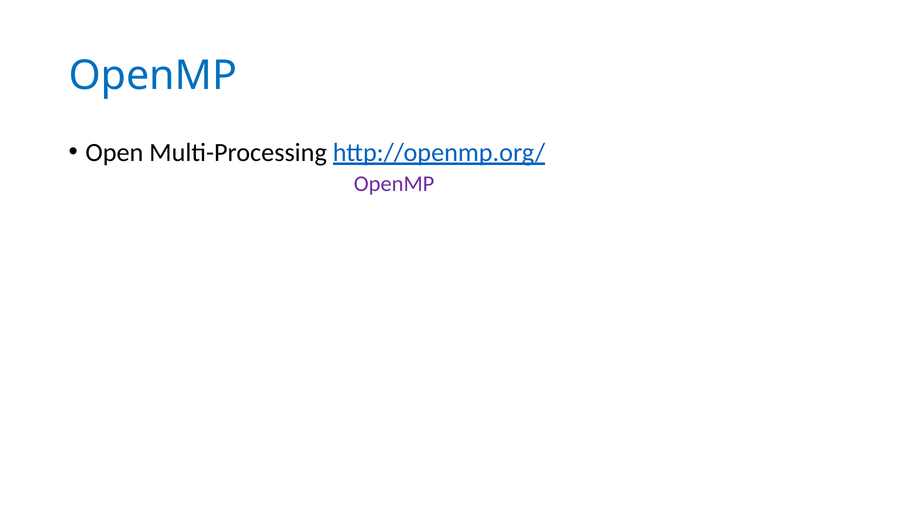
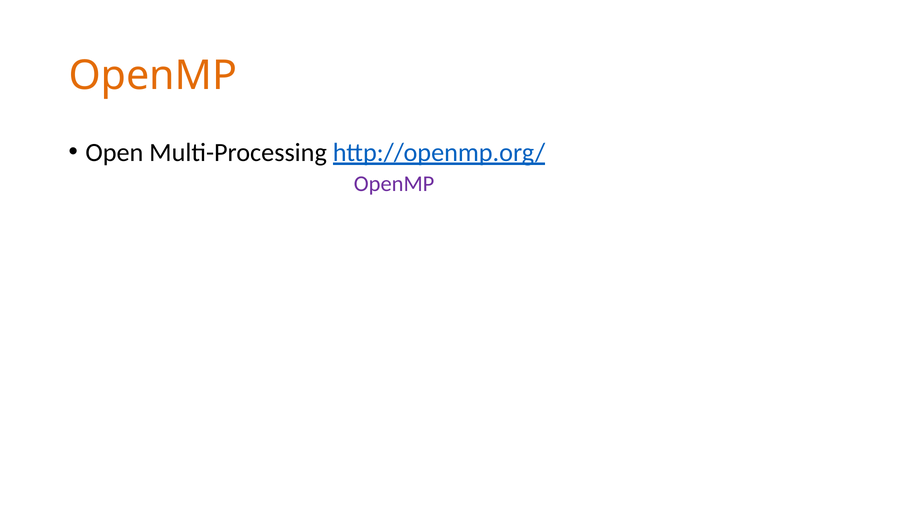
OpenMP colour: blue -> orange (153, 76)
